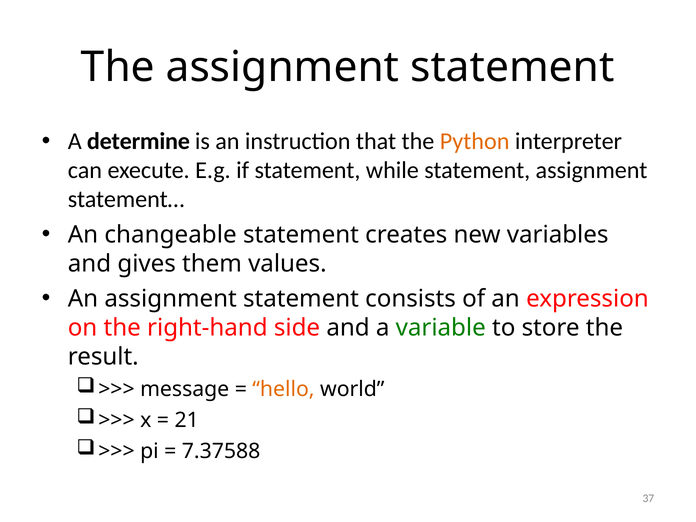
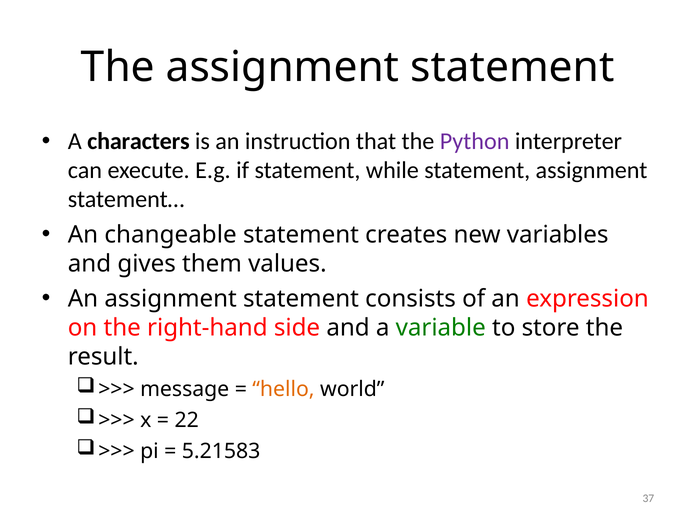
determine: determine -> characters (138, 141)
Python colour: orange -> purple (475, 141)
21: 21 -> 22 (187, 420)
7.37588: 7.37588 -> 5.21583 (221, 451)
